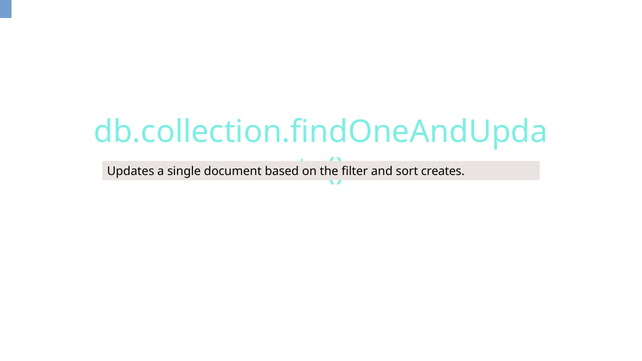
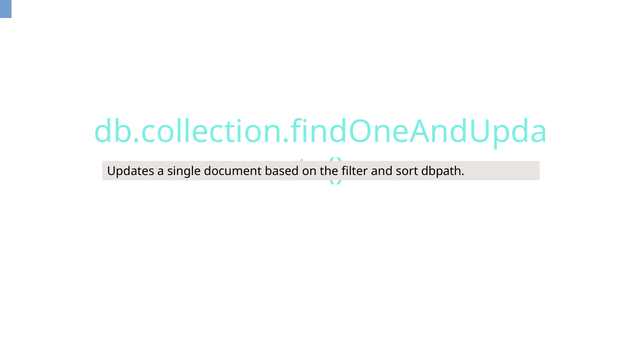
creates: creates -> dbpath (443, 172)
